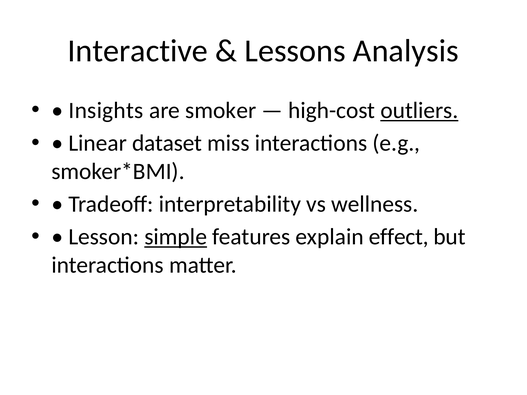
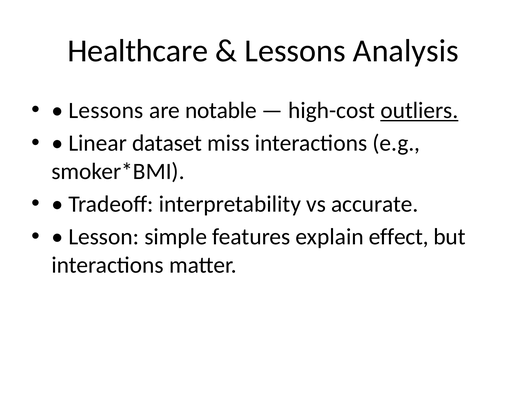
Interactive: Interactive -> Healthcare (138, 51)
Insights: Insights -> Lessons (106, 111)
smoker: smoker -> notable (221, 111)
wellness: wellness -> accurate (375, 204)
simple underline: present -> none (176, 237)
